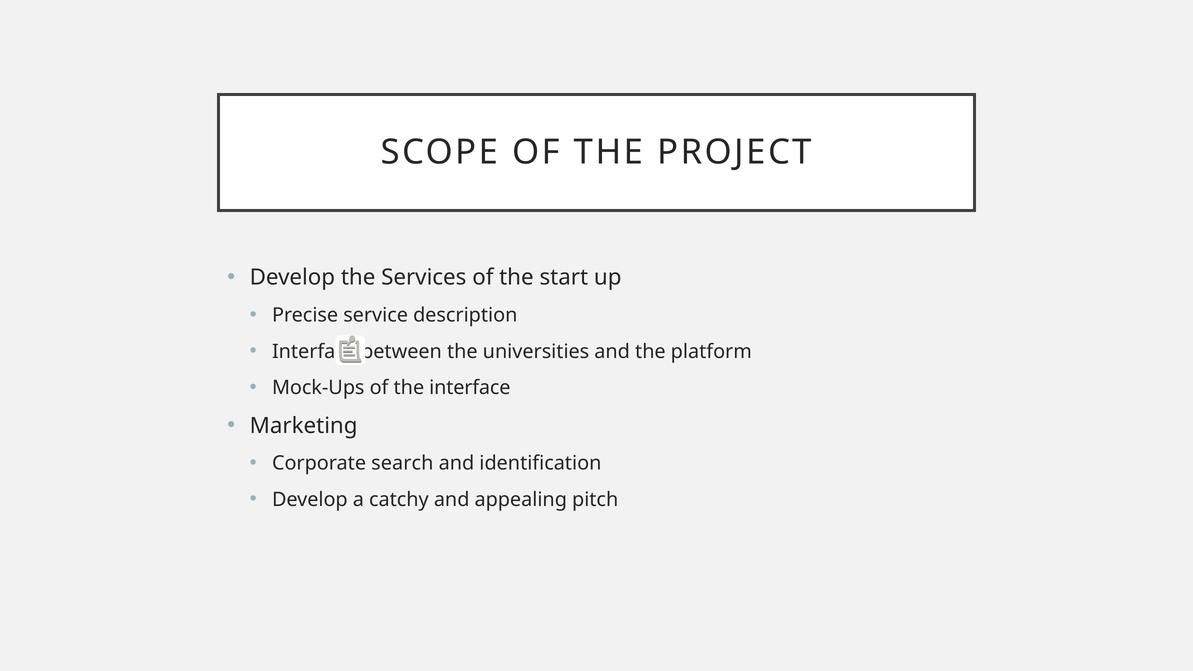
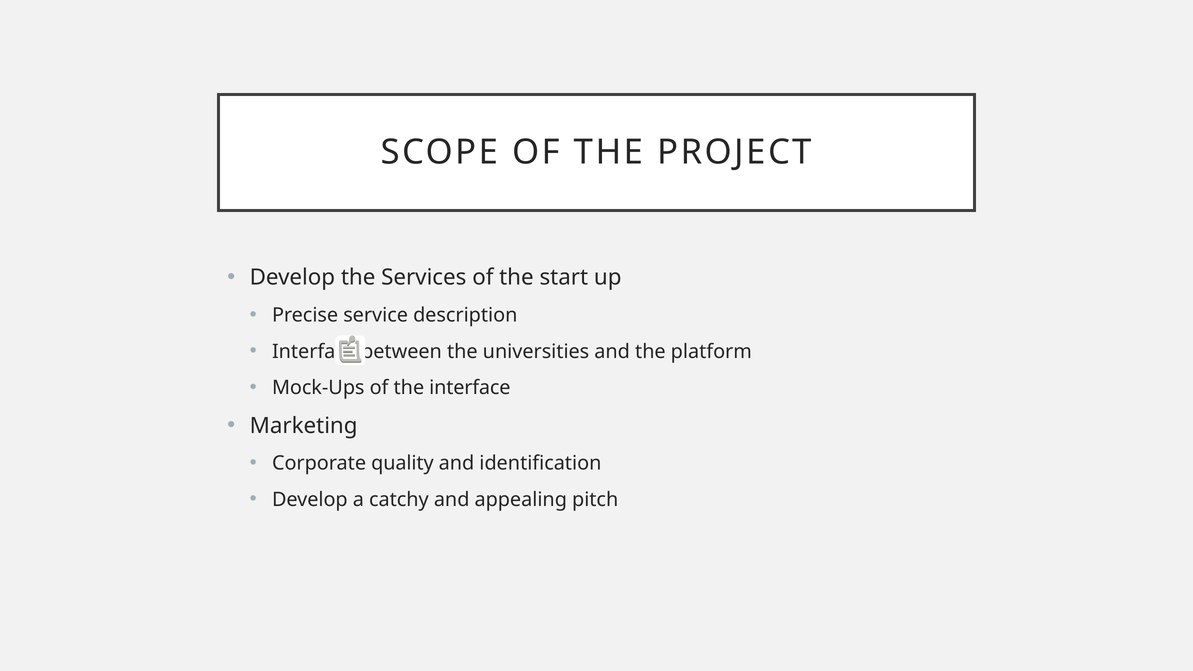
search: search -> quality (402, 463)
